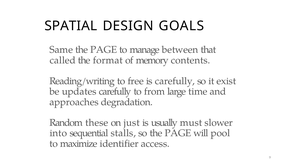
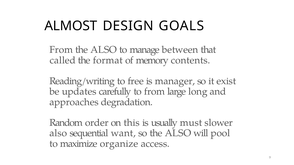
SPATIAL: SPATIAL -> ALMOST (71, 26)
Same: Same -> From (61, 50)
PAGE: PAGE -> ALSO (104, 50)
is carefully: carefully -> manager (175, 81)
time: time -> long (198, 92)
these: these -> order (97, 123)
just: just -> this (132, 123)
into: into -> also (58, 133)
stalls: stalls -> want (123, 133)
so the PAGE: PAGE -> ALSO (178, 133)
identifier: identifier -> organize (119, 144)
